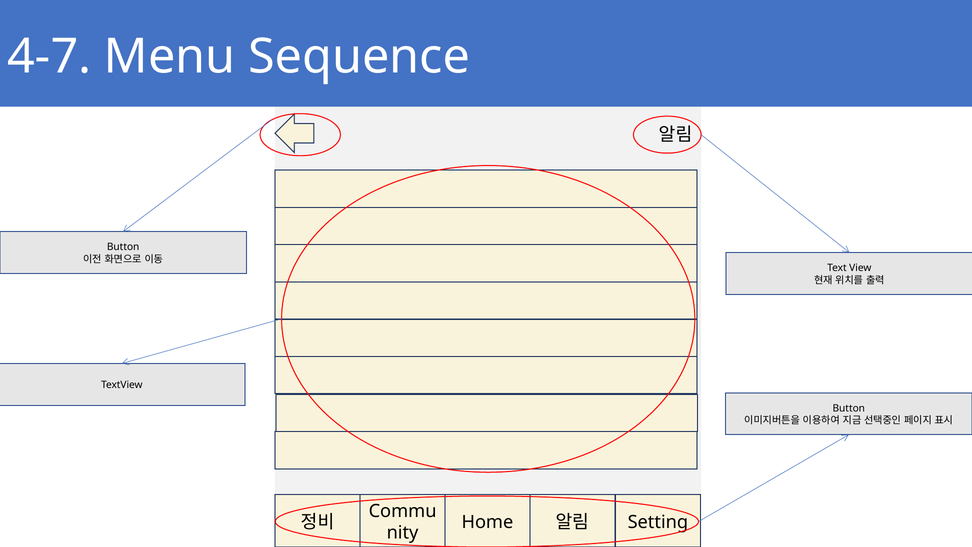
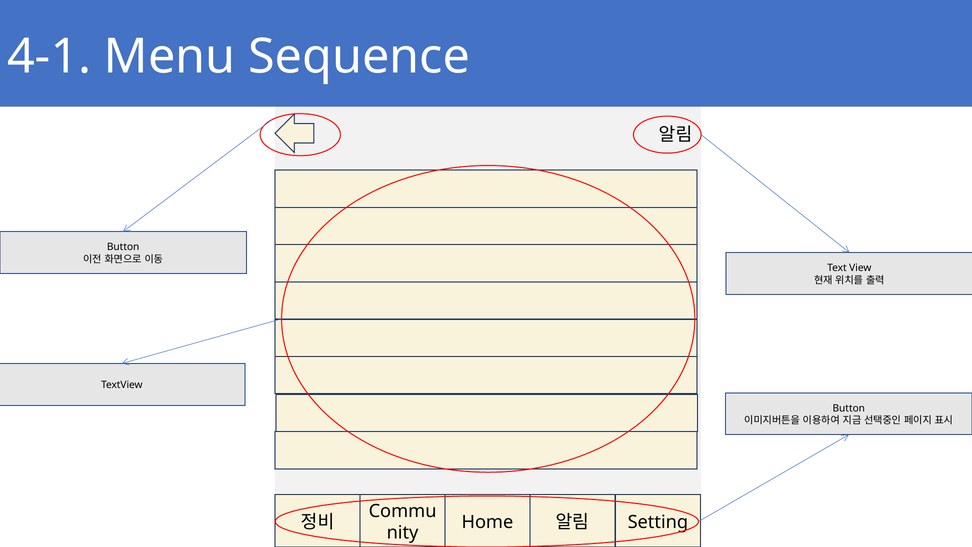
4-7: 4-7 -> 4-1 (49, 57)
